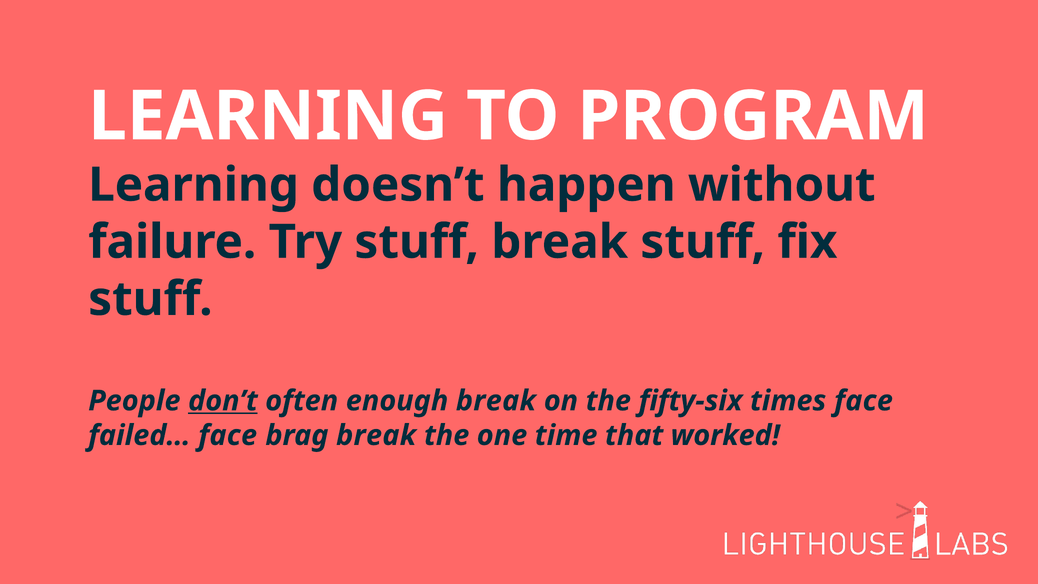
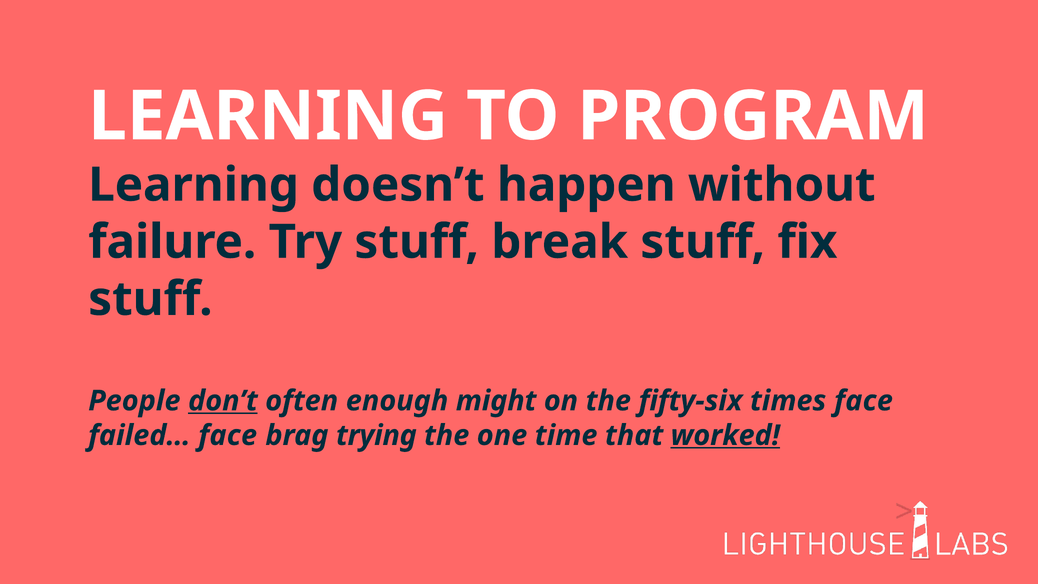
enough break: break -> might (496, 401)
brag break: break -> trying (376, 435)
worked underline: none -> present (725, 435)
